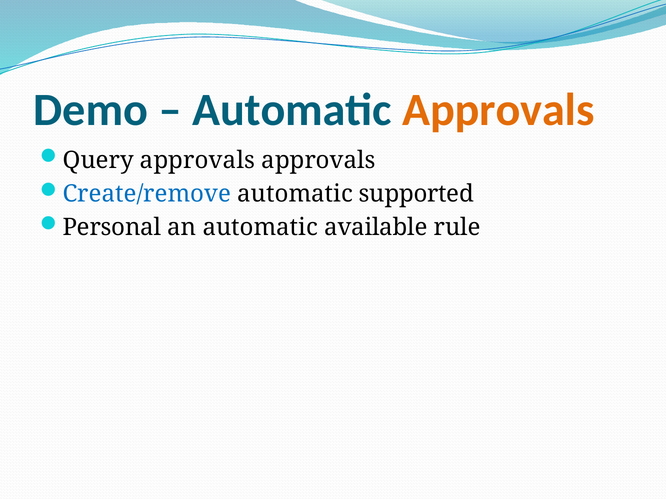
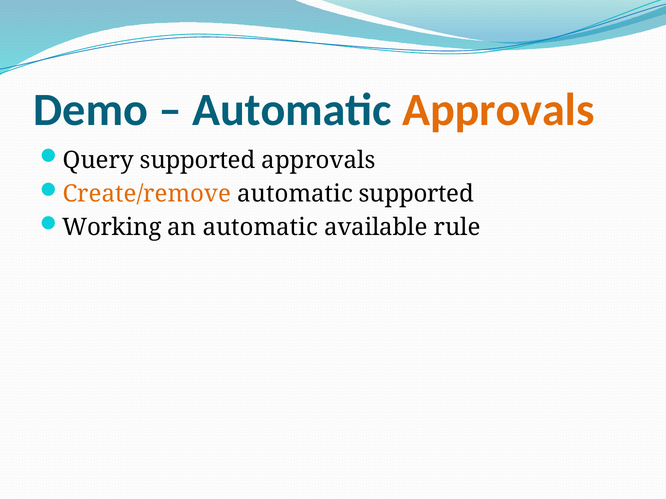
Query approvals: approvals -> supported (198, 160)
Create/remove colour: blue -> orange (147, 194)
Personal: Personal -> Working (112, 228)
